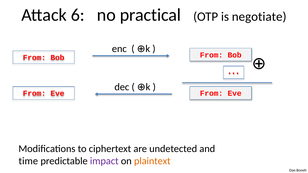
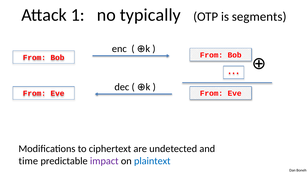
6: 6 -> 1 (78, 15)
practical: practical -> typically (150, 15)
negotiate: negotiate -> segments (259, 17)
plaintext colour: orange -> blue (152, 161)
